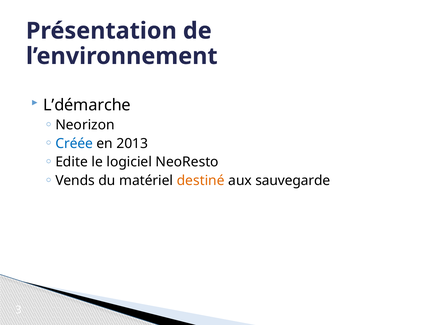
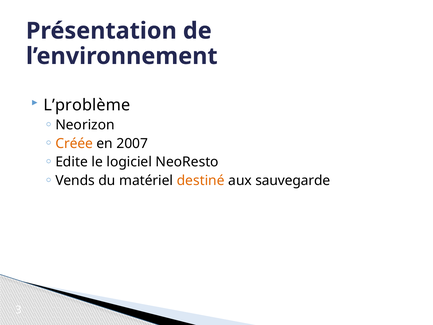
L’démarche: L’démarche -> L’problème (87, 105)
Créée colour: blue -> orange (74, 143)
2013: 2013 -> 2007 (132, 143)
